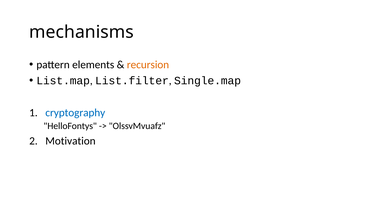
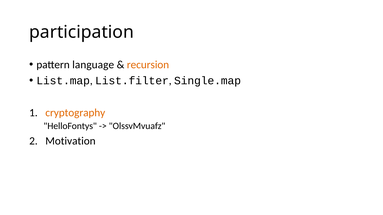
mechanisms: mechanisms -> participation (82, 32)
elements: elements -> language (93, 65)
cryptography colour: blue -> orange (75, 113)
